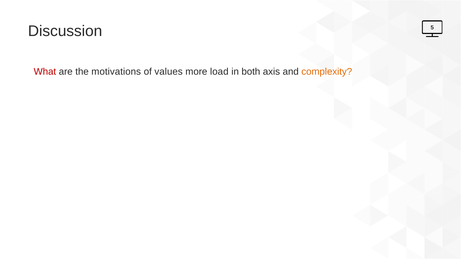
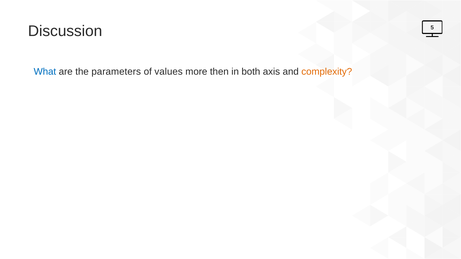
What colour: red -> blue (45, 72)
motivations: motivations -> parameters (116, 72)
load: load -> then (219, 72)
